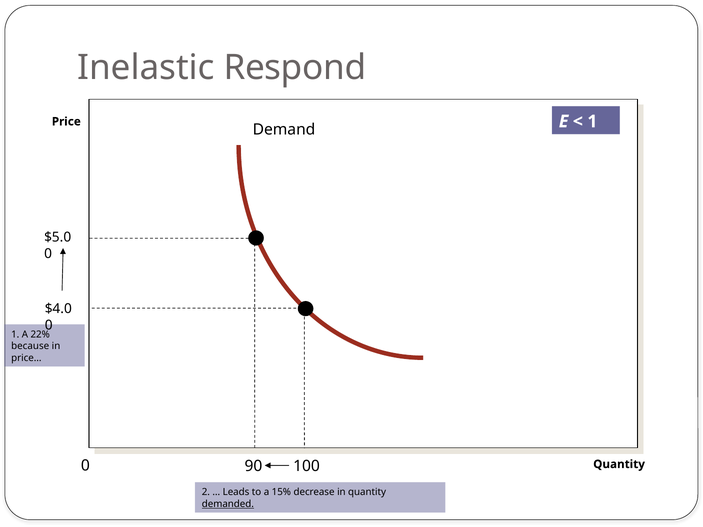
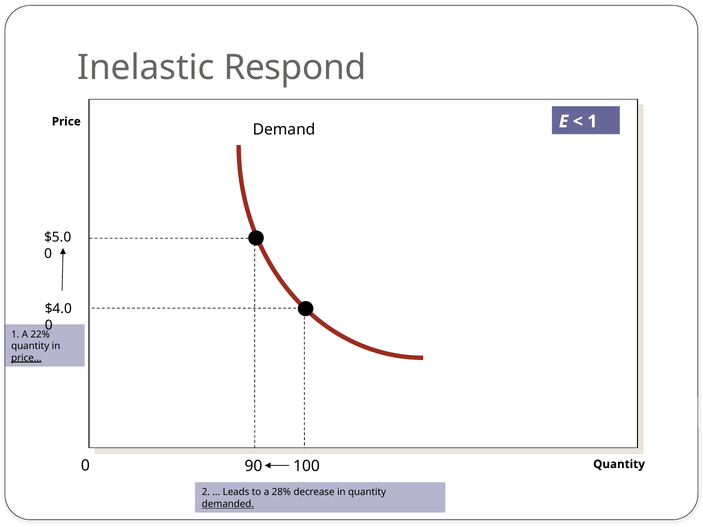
because: because -> quantity (30, 346)
price… underline: none -> present (26, 358)
15%: 15% -> 28% (281, 492)
